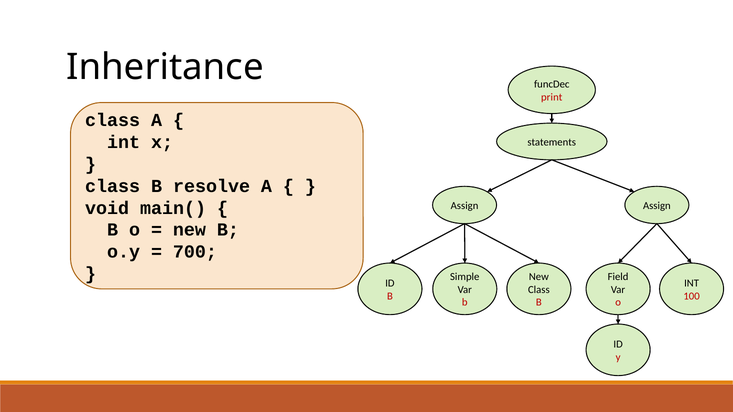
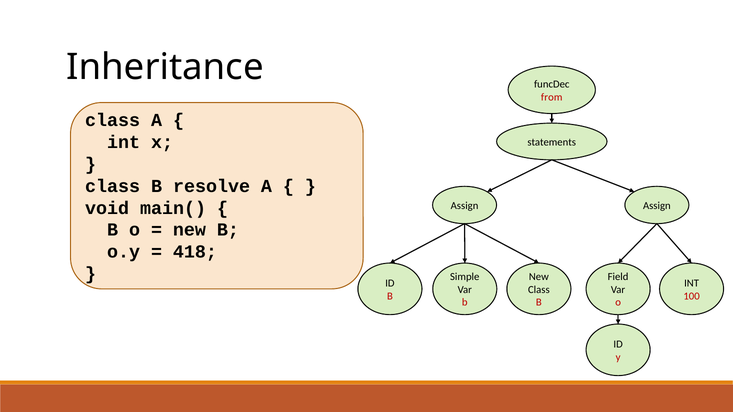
print: print -> from (552, 97)
700: 700 -> 418 (195, 252)
